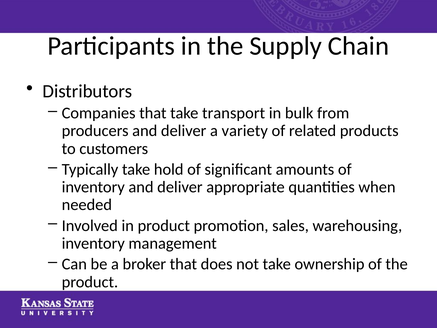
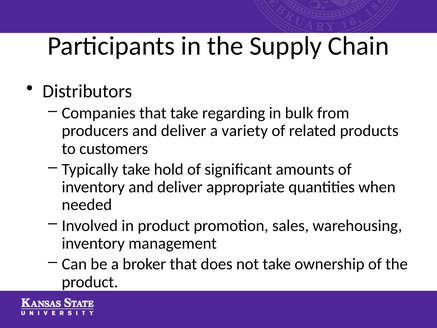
transport: transport -> regarding (234, 113)
